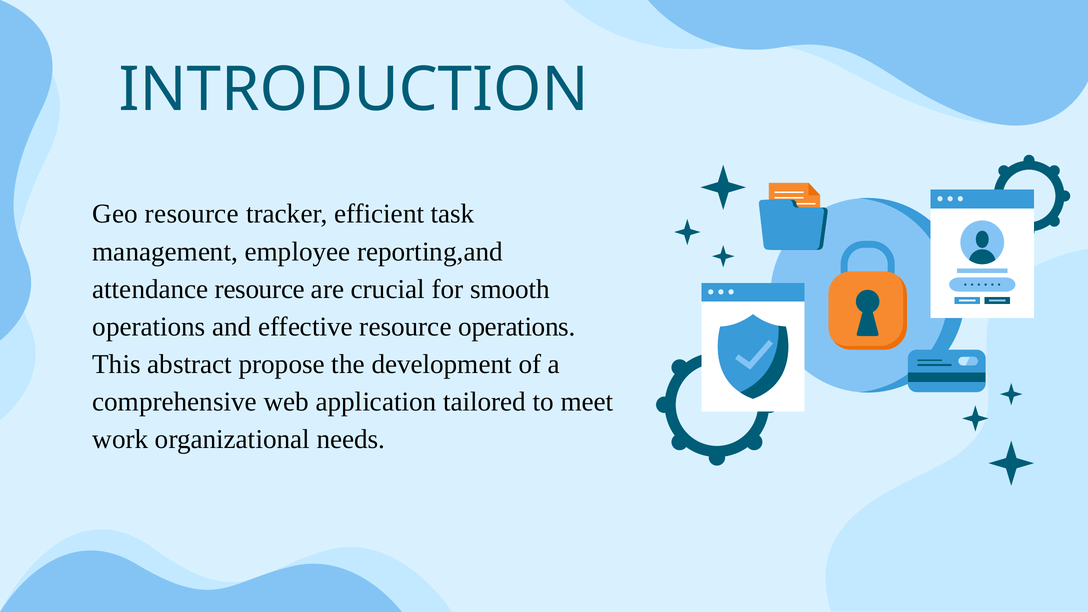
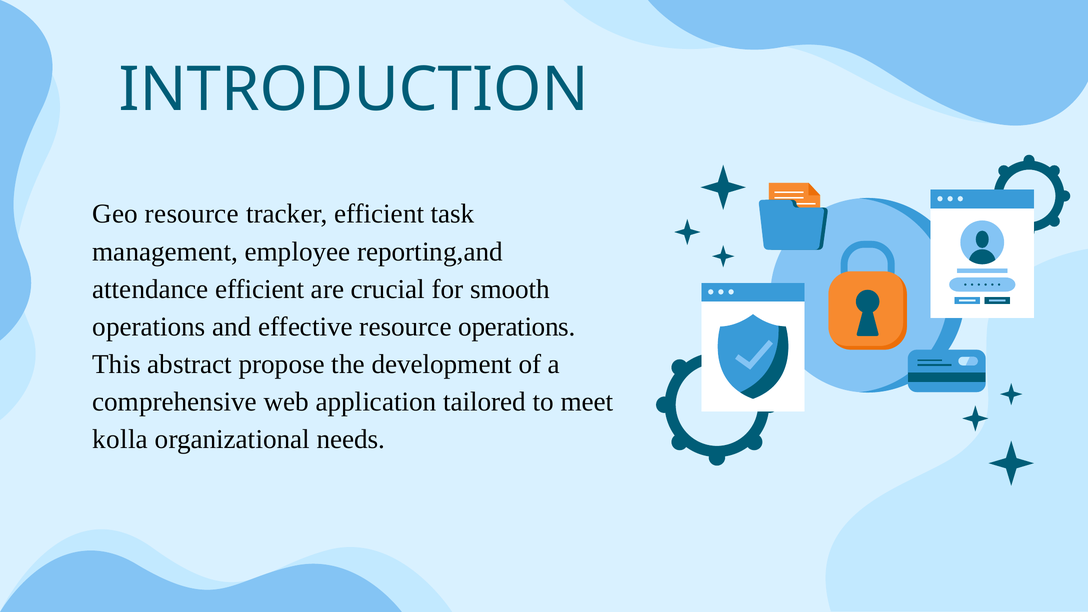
attendance resource: resource -> efficient (260, 289)
work: work -> kolla (120, 439)
